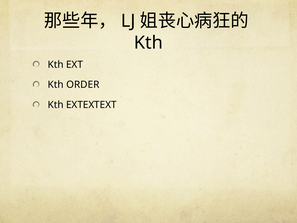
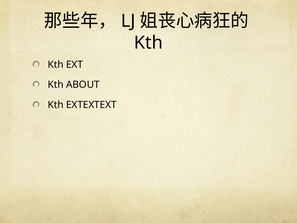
ORDER: ORDER -> ABOUT (83, 85)
